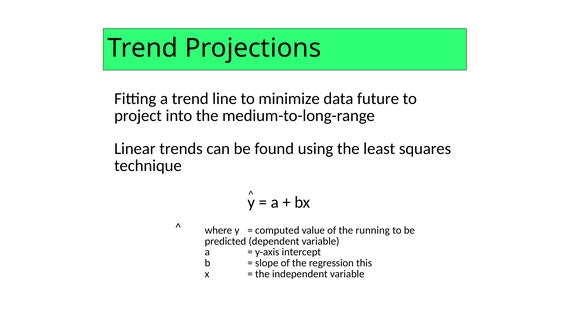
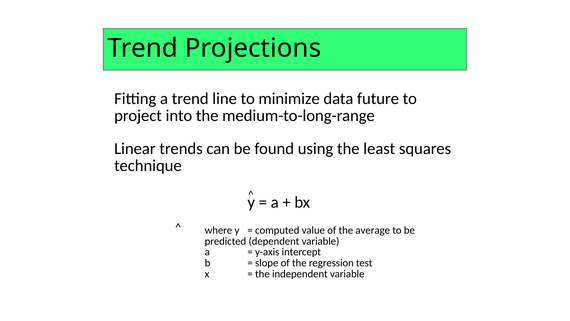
running: running -> average (373, 230)
this: this -> test (364, 263)
